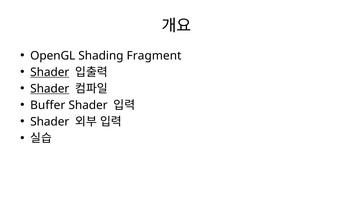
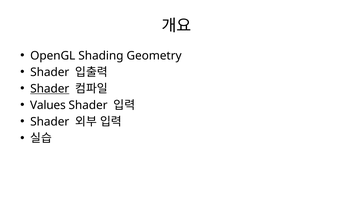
Fragment: Fragment -> Geometry (154, 56)
Shader underline: present -> none (50, 72)
Buffer: Buffer -> Values (48, 105)
